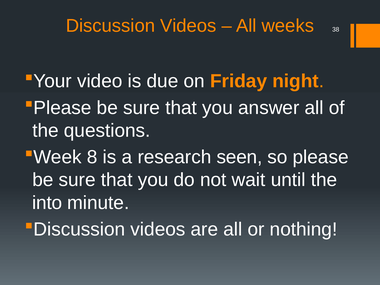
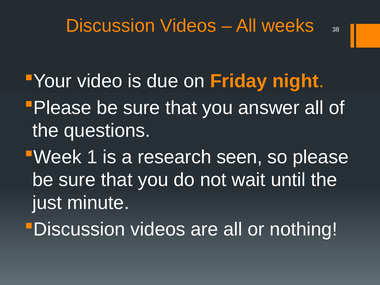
8: 8 -> 1 (92, 157)
into: into -> just (47, 203)
